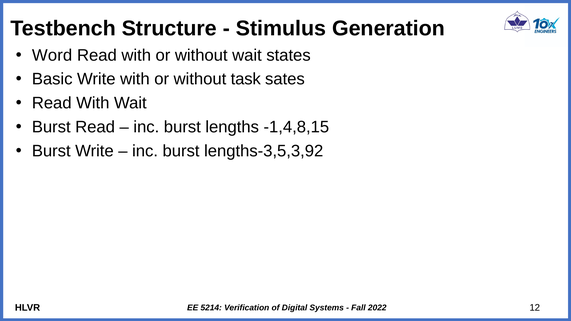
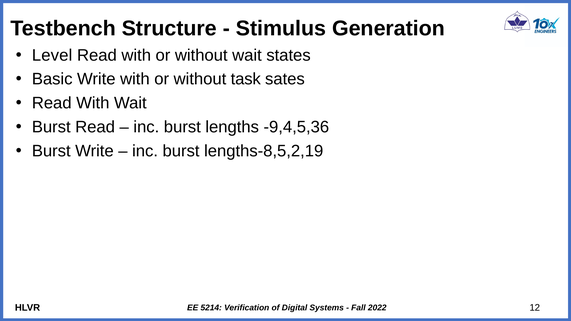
Word: Word -> Level (52, 55)
-1,4,8,15: -1,4,8,15 -> -9,4,5,36 (296, 127)
lengths-3,5,3,92: lengths-3,5,3,92 -> lengths-8,5,2,19 (264, 151)
